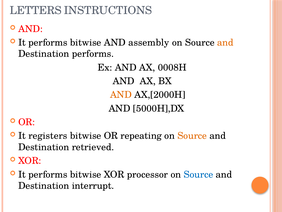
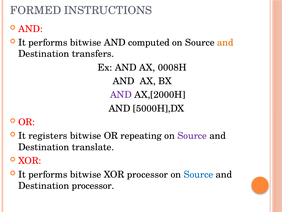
LETTERS: LETTERS -> FORMED (36, 10)
assembly: assembly -> computed (149, 42)
Destination performs: performs -> transfers (93, 54)
AND colour: orange -> purple (121, 95)
Source colour: orange -> purple (192, 136)
retrieved: retrieved -> translate (93, 147)
Destination interrupt: interrupt -> processor (93, 185)
